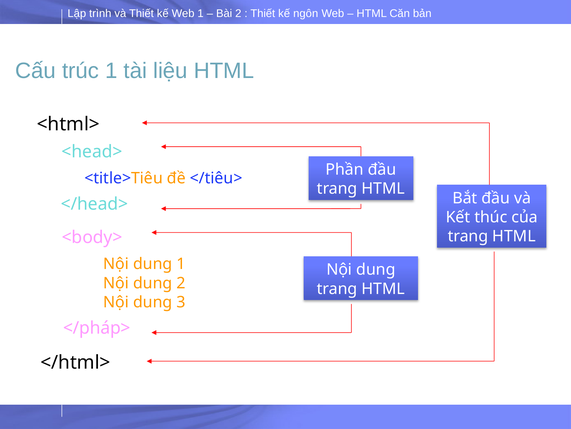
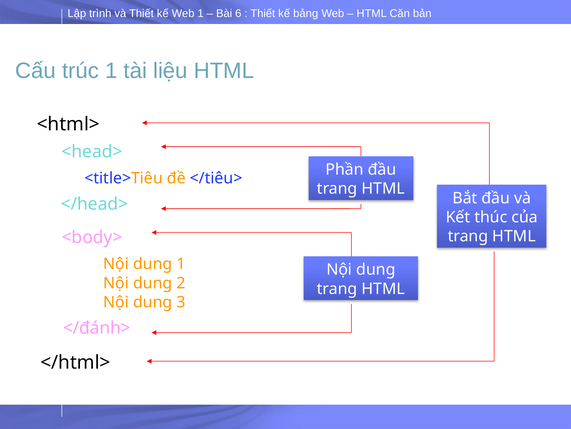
2: 2 -> 6 (238, 14)
ngôn: ngôn -> bảng (306, 14)
</pháp>: </pháp> -> </đánh> (97, 327)
